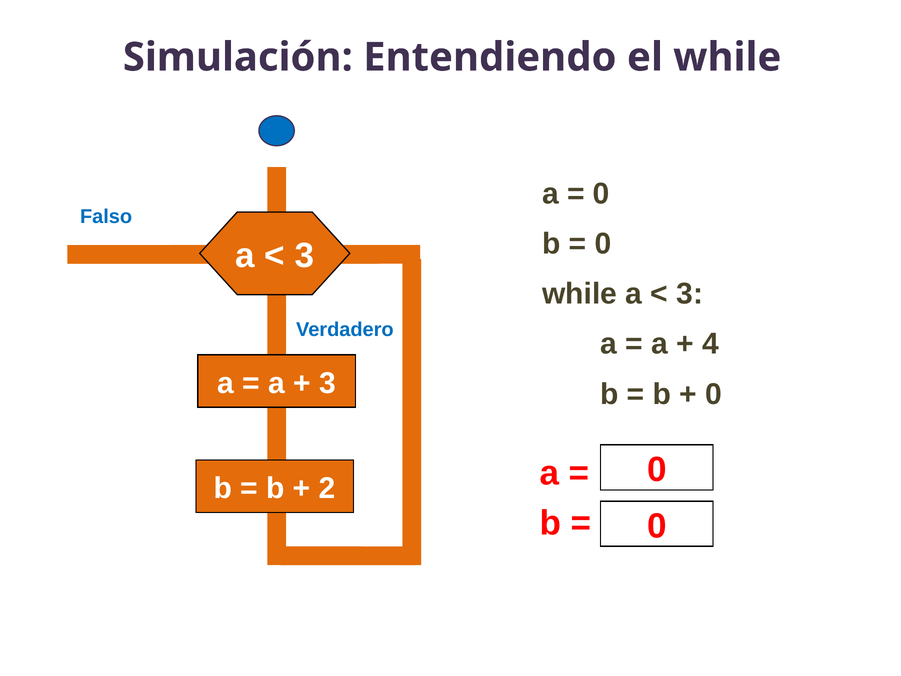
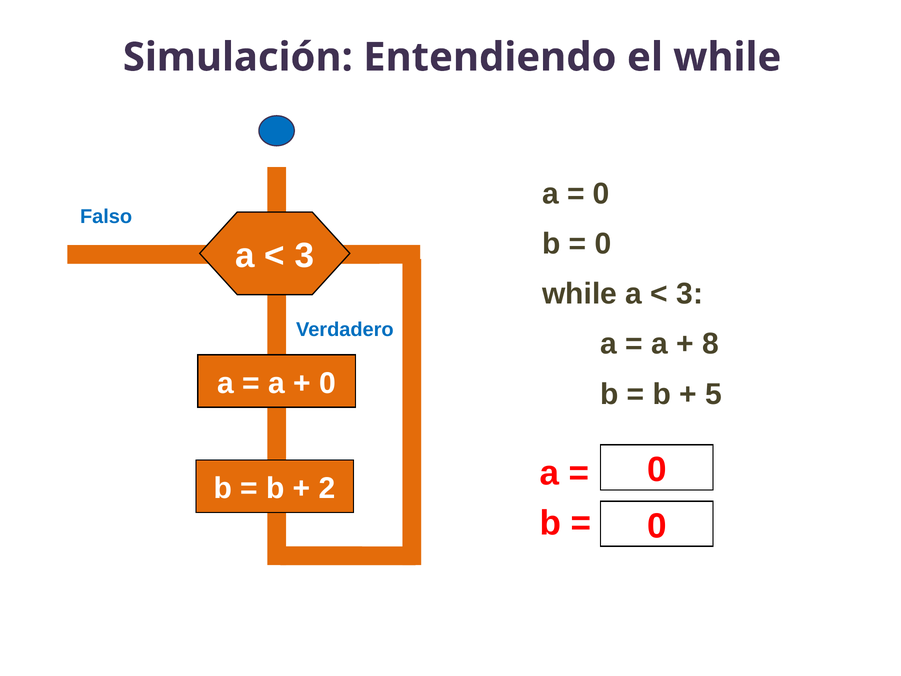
4: 4 -> 8 (710, 344)
3: 3 -> 0 (327, 383)
0: 0 -> 5 (714, 394)
